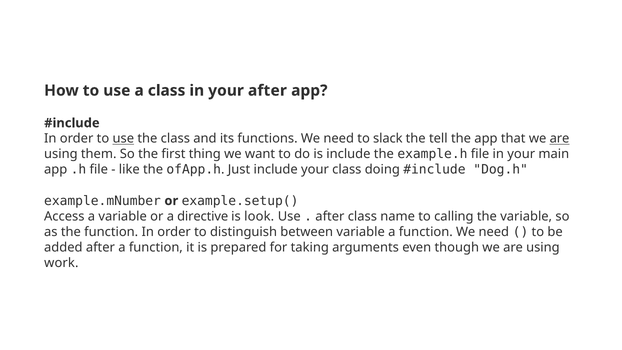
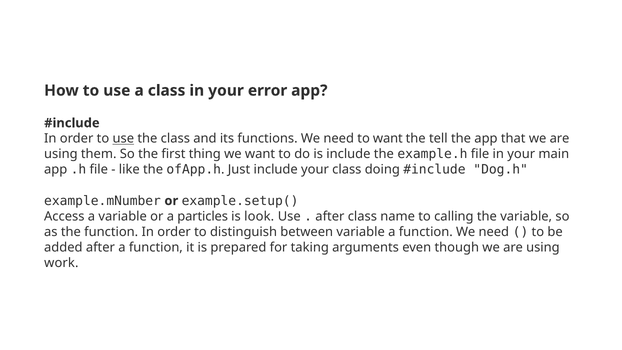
your after: after -> error (268, 91)
to slack: slack -> want (388, 139)
are underline: present -> none (560, 139)
directive: directive -> particles (203, 216)
